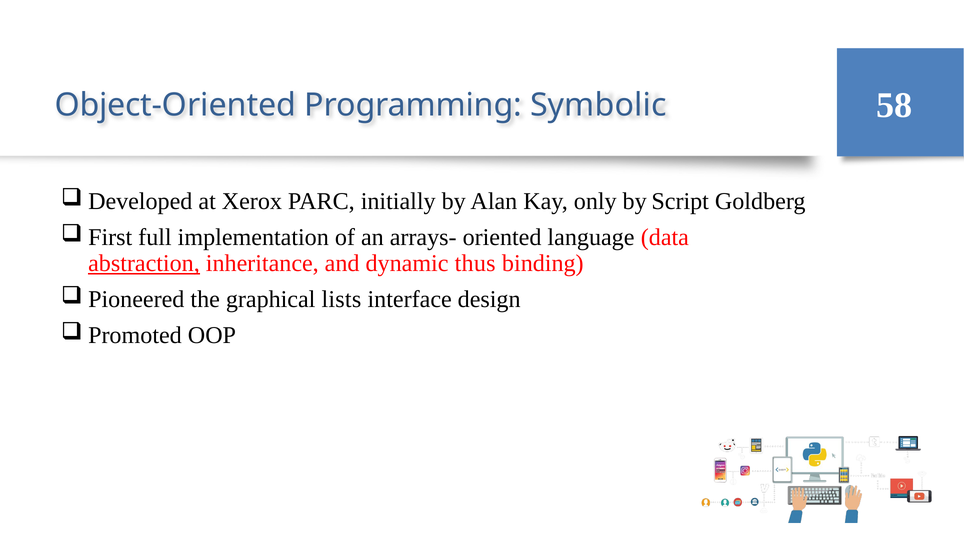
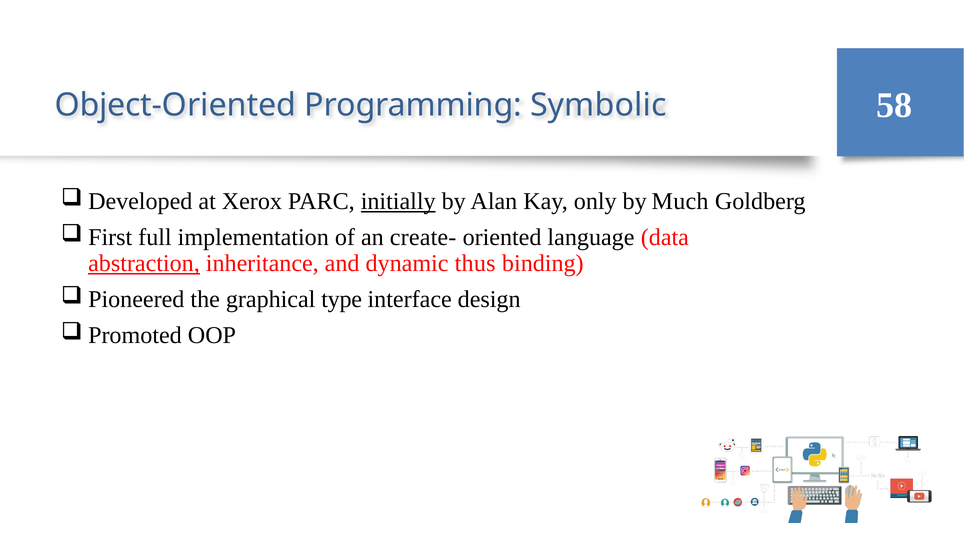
initially underline: none -> present (398, 201)
Script: Script -> Much (680, 201)
arrays-: arrays- -> create- (423, 237)
lists: lists -> type (342, 299)
